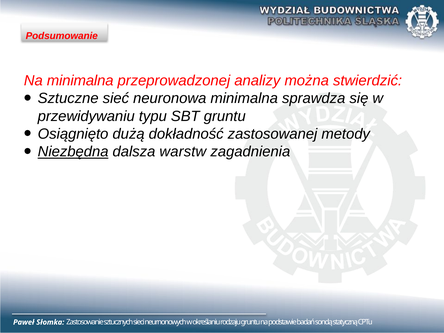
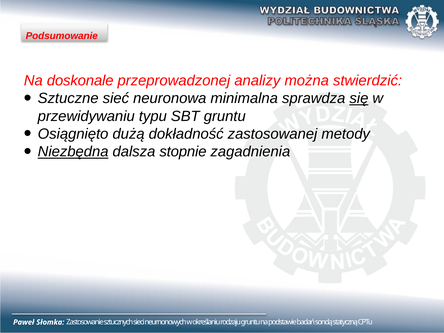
Na minimalna: minimalna -> doskonale (80, 81)
się underline: none -> present (359, 98)
warstw: warstw -> stopnie (183, 152)
